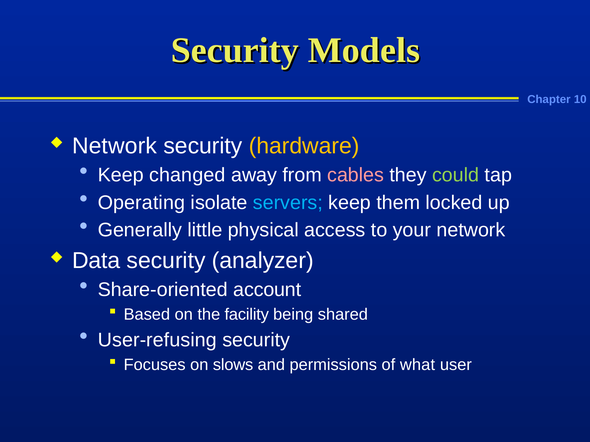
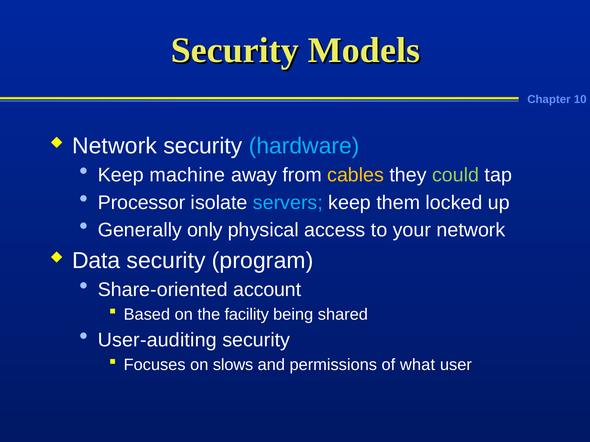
hardware colour: yellow -> light blue (304, 146)
changed: changed -> machine (187, 175)
cables colour: pink -> yellow (356, 175)
Operating: Operating -> Processor (142, 203)
little: little -> only (205, 230)
analyzer: analyzer -> program (263, 261)
User-refusing: User-refusing -> User-auditing (157, 341)
